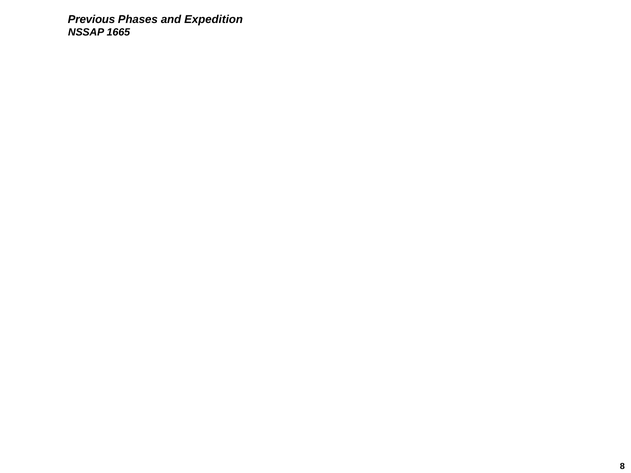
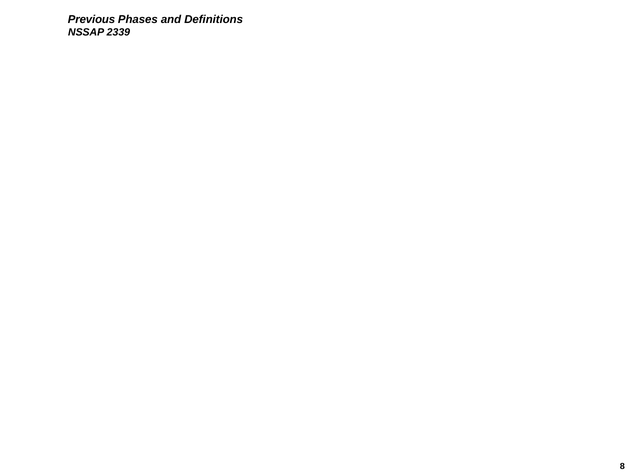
Expedition: Expedition -> Definitions (214, 19)
1665: 1665 -> 2339 (118, 32)
